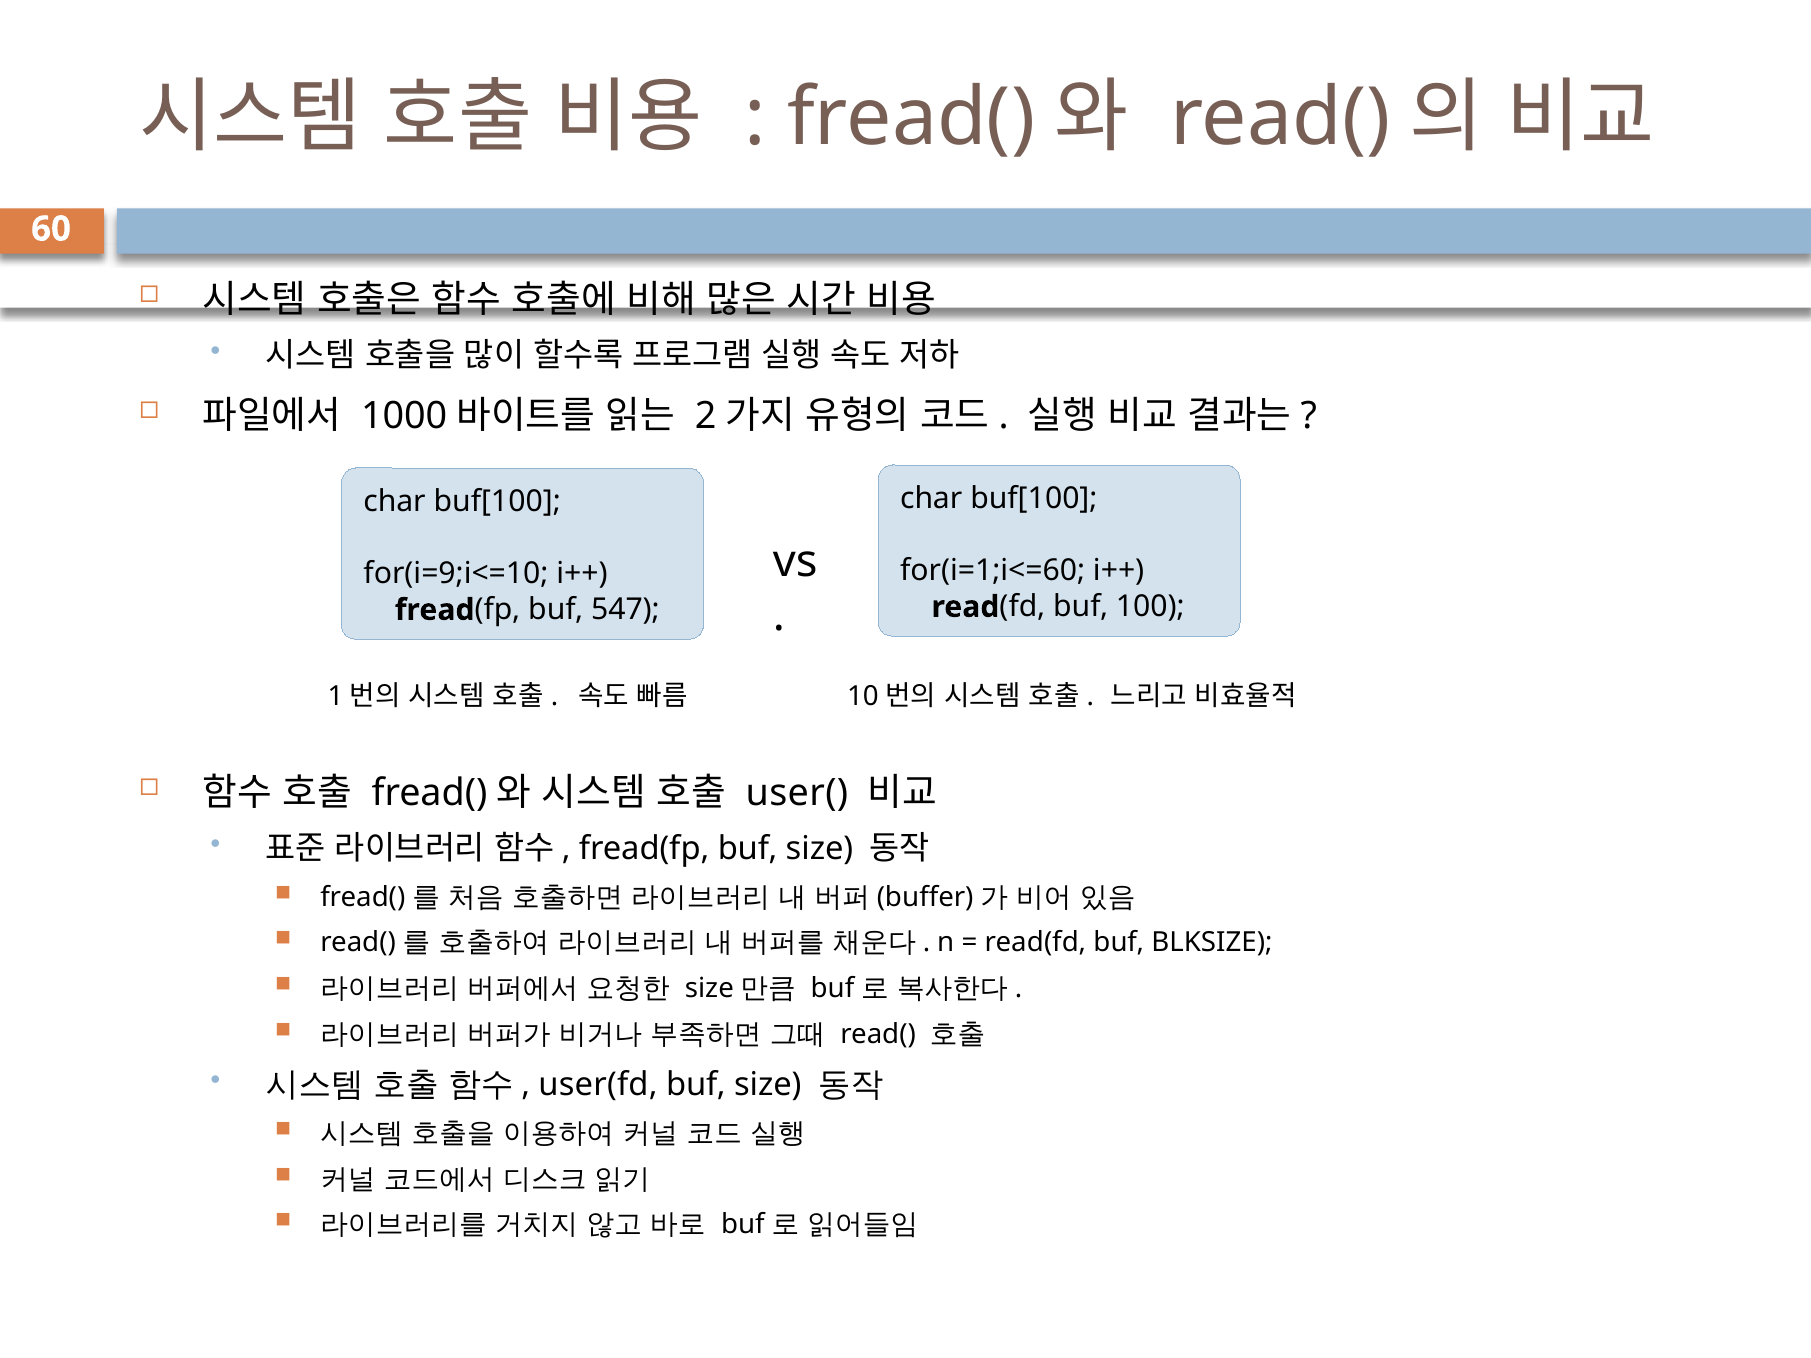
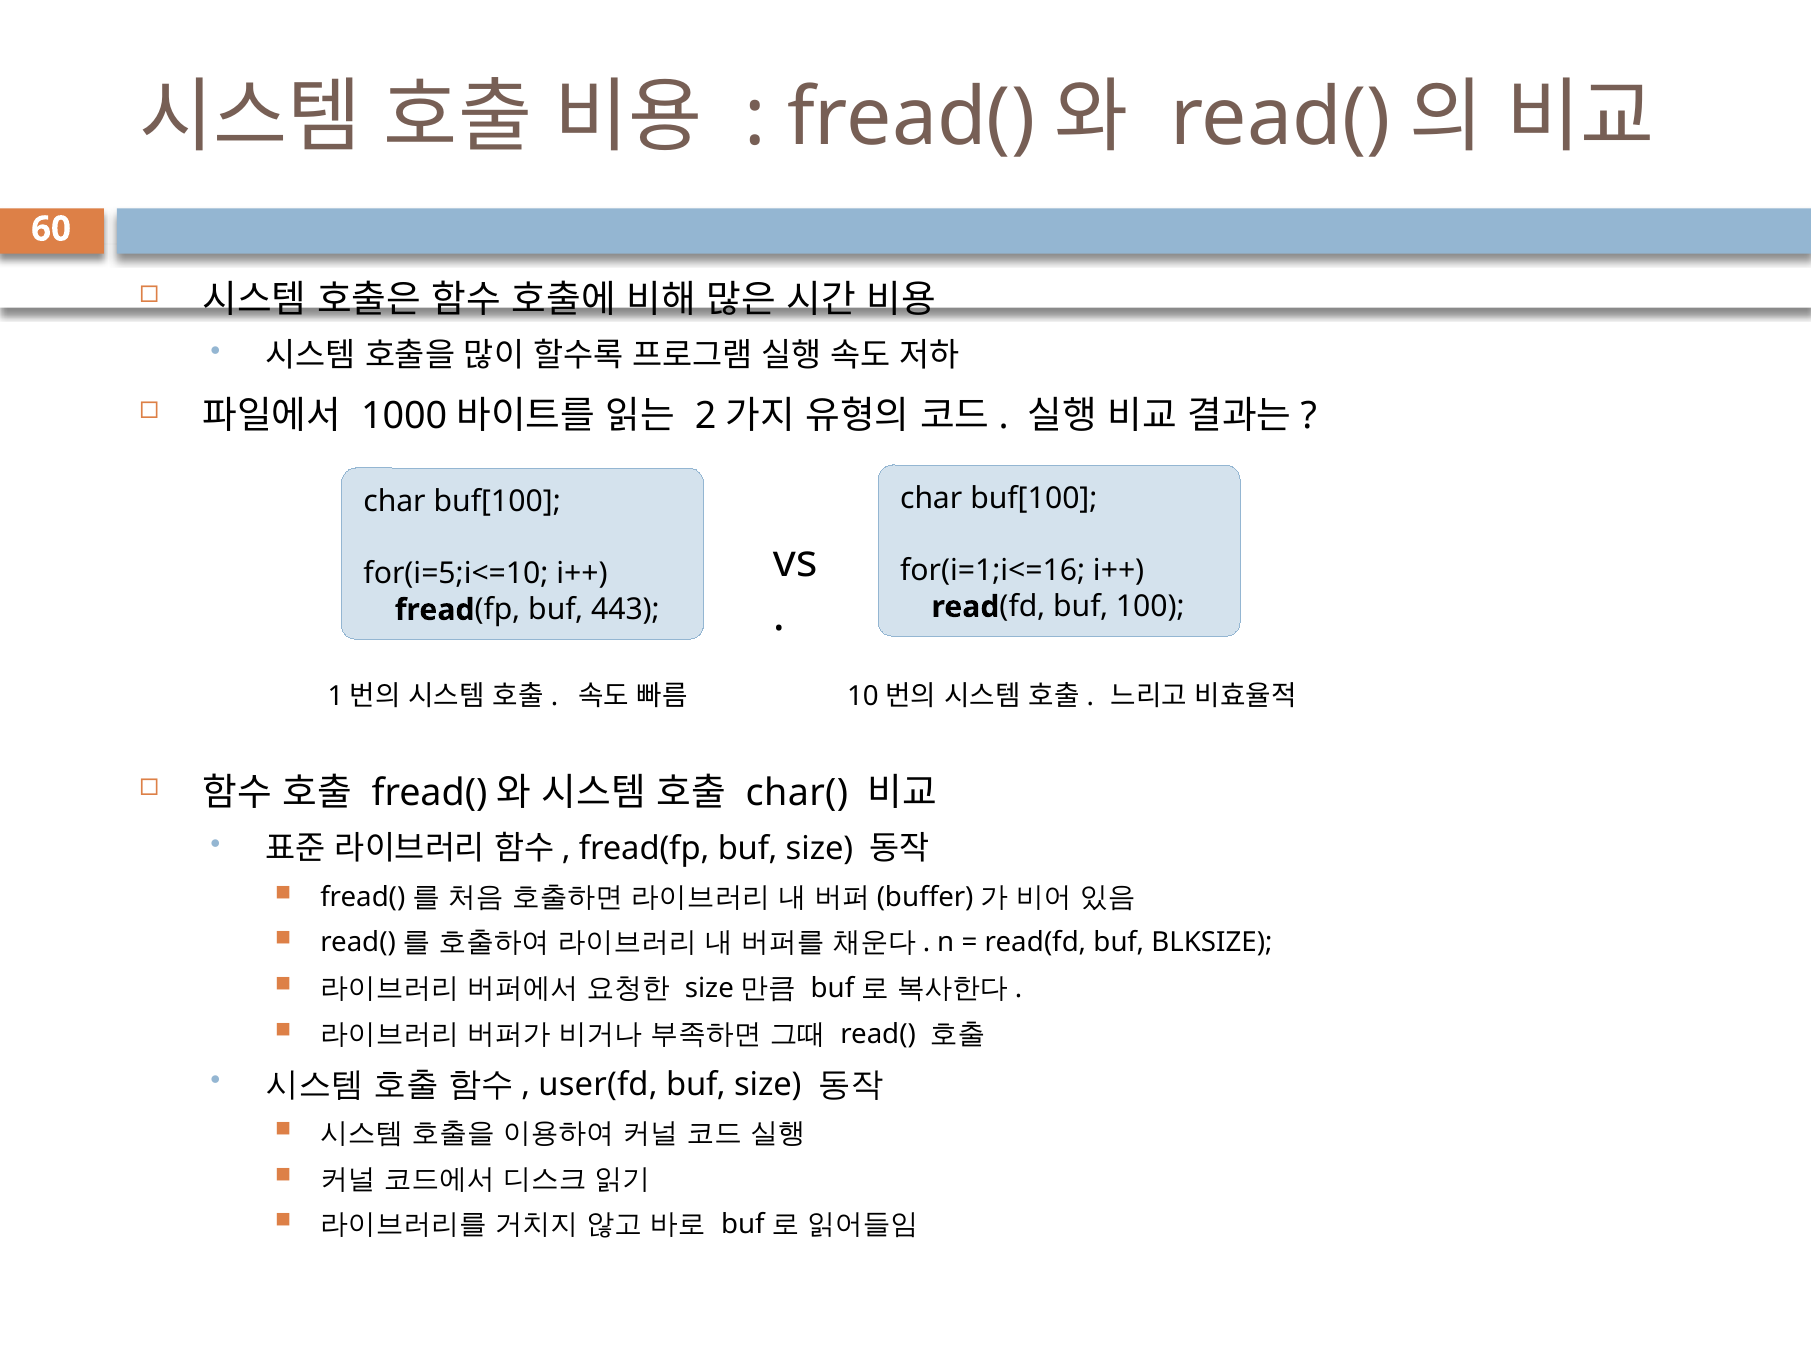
for(i=1;i<=60: for(i=1;i<=60 -> for(i=1;i<=16 (993, 571)
for(i=9;i<=10: for(i=9;i<=10 -> for(i=5;i<=10 (456, 574)
547: 547 -> 443 (625, 610)
user(: user( -> char( (797, 793)
